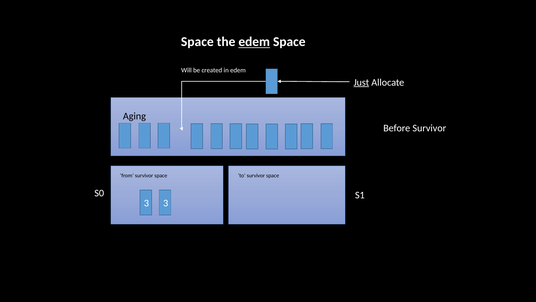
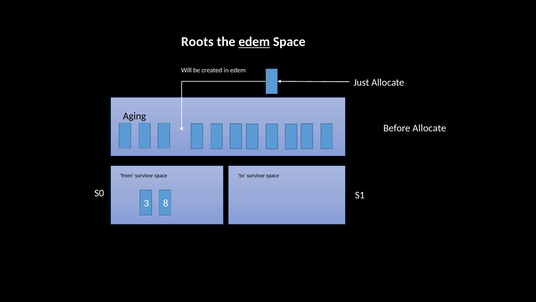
Space: Space -> Roots (197, 42)
Just underline: present -> none (361, 82)
Before Survivor: Survivor -> Allocate (429, 128)
3 3: 3 -> 8 (166, 203)
